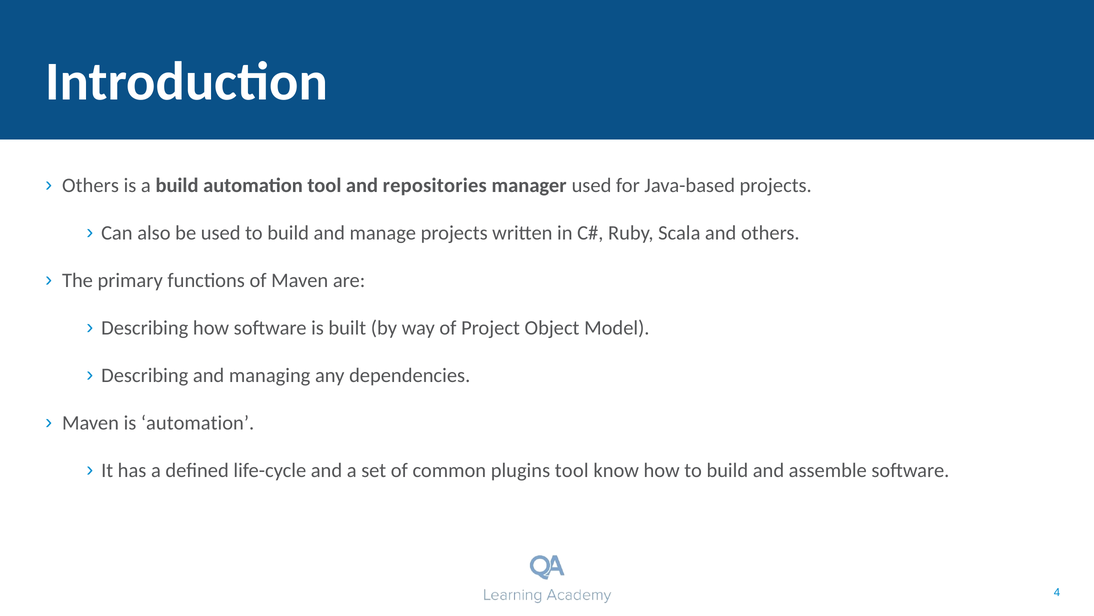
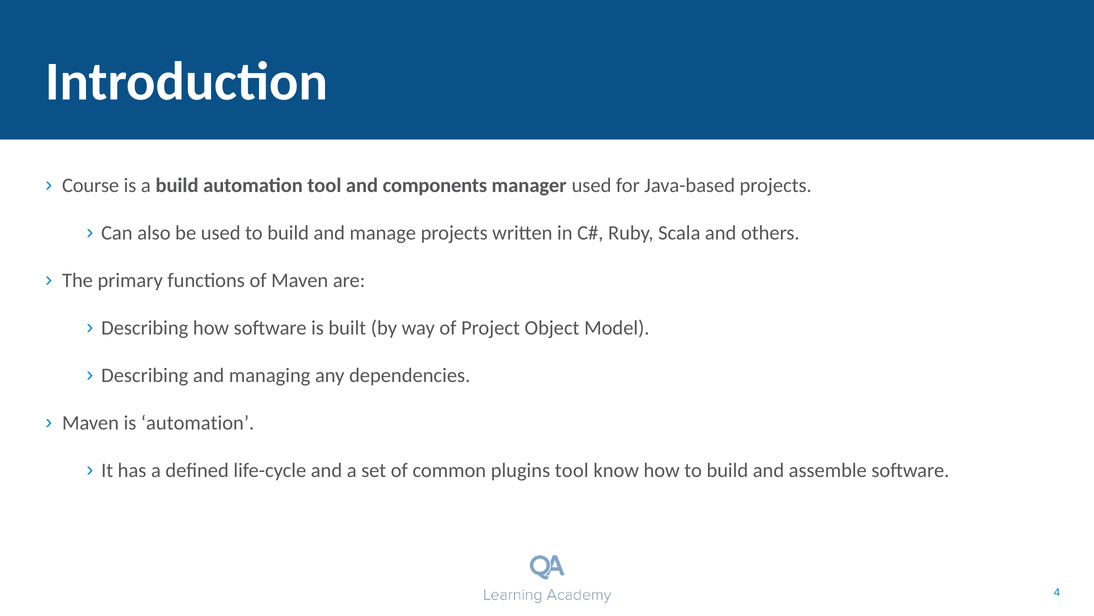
Others: Others -> Course (91, 185)
repositories: repositories -> components (435, 185)
